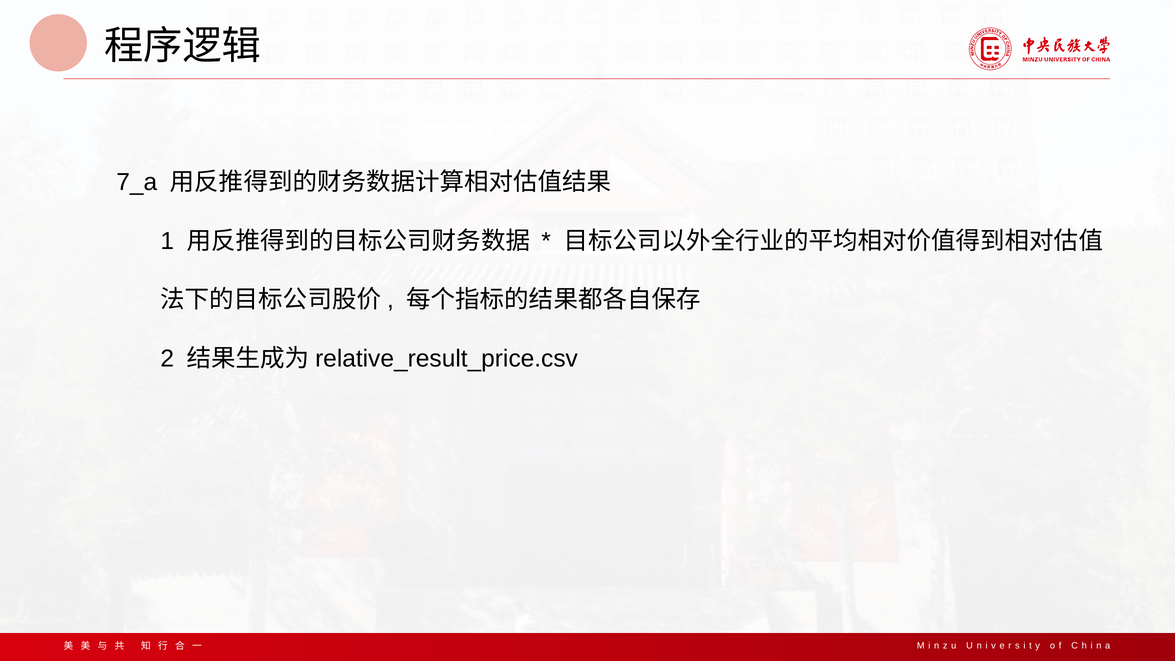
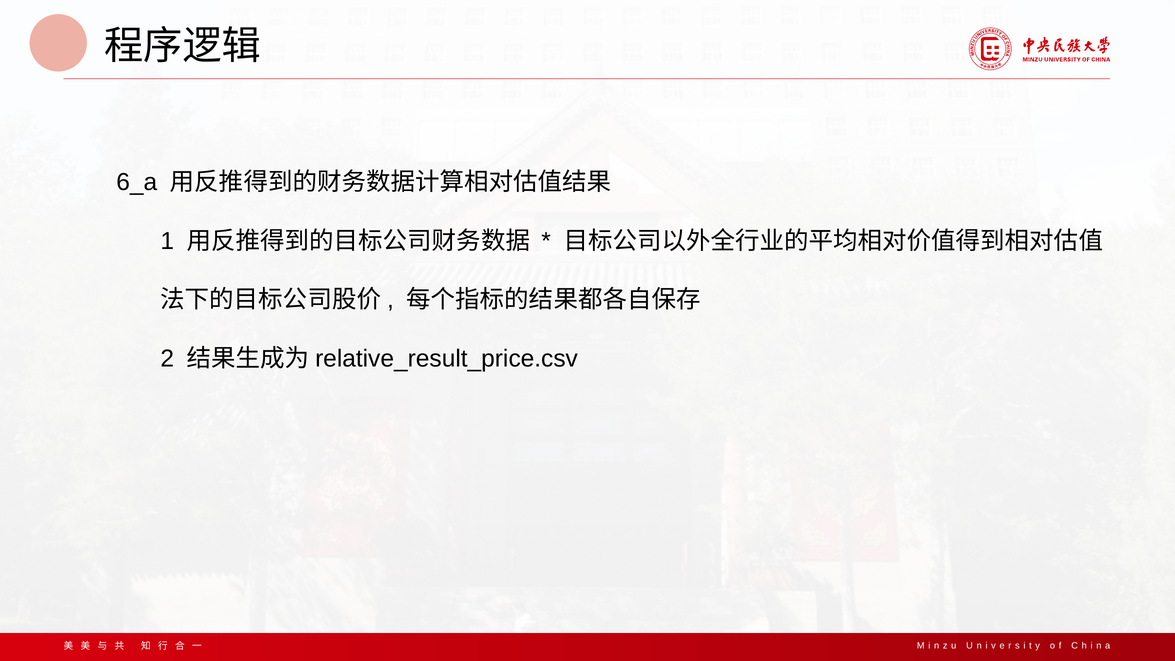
7_a: 7_a -> 6_a (137, 182)
